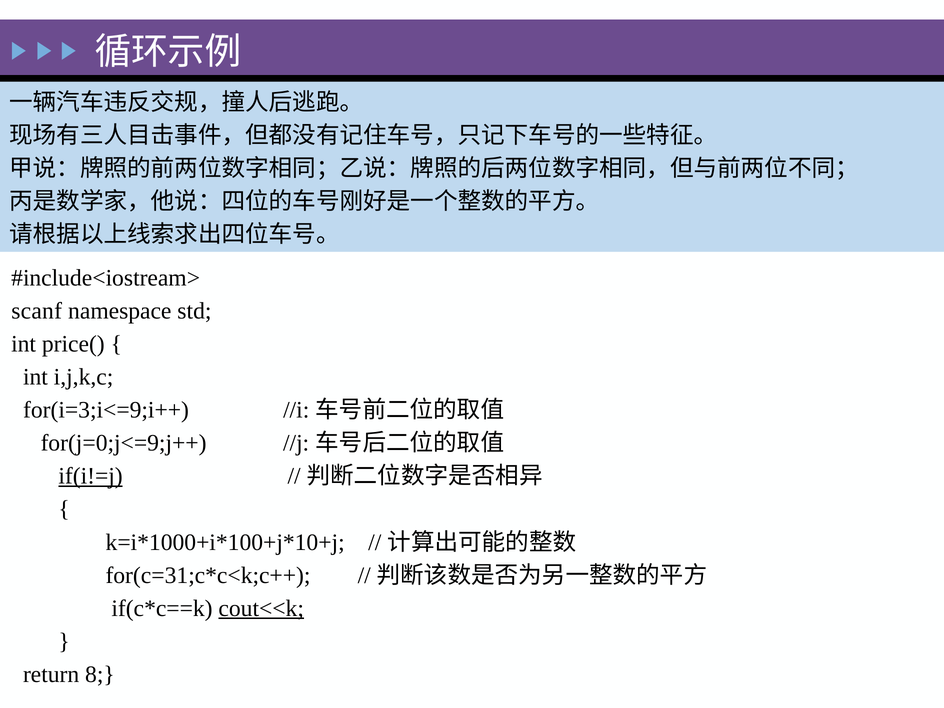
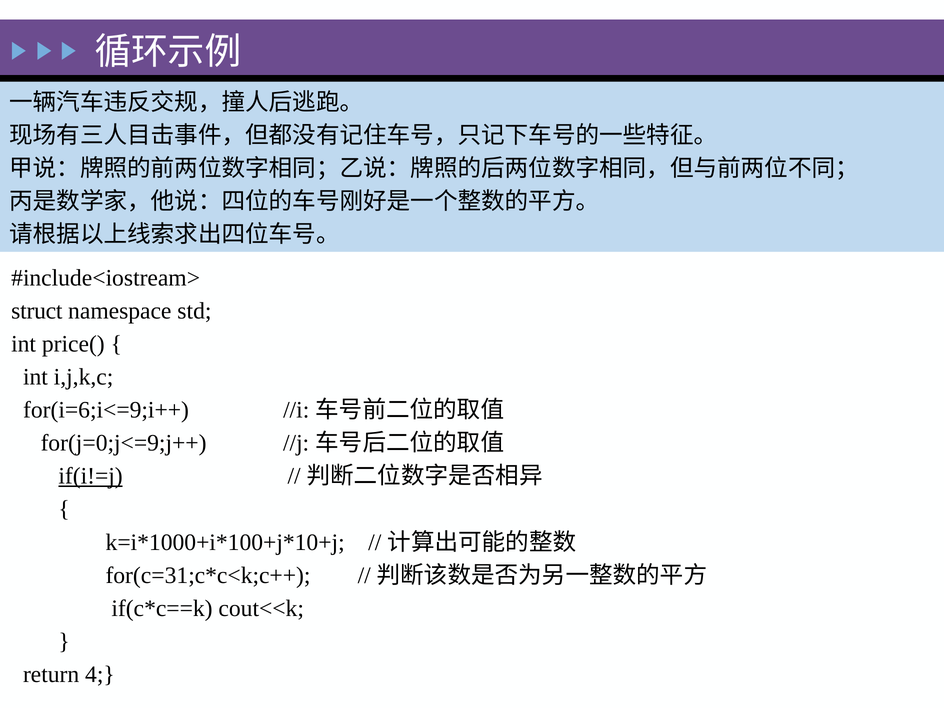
scanf: scanf -> struct (37, 311)
for(i=3;i<=9;i++: for(i=3;i<=9;i++ -> for(i=6;i<=9;i++ (106, 410)
cout<<k underline: present -> none (261, 608)
8: 8 -> 4 (100, 674)
